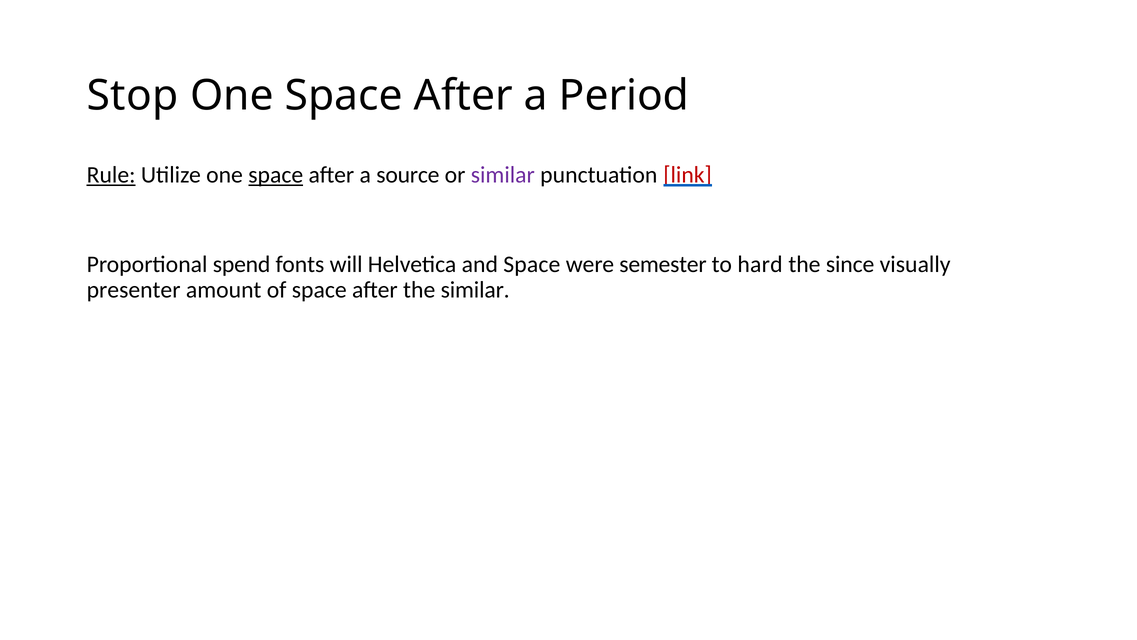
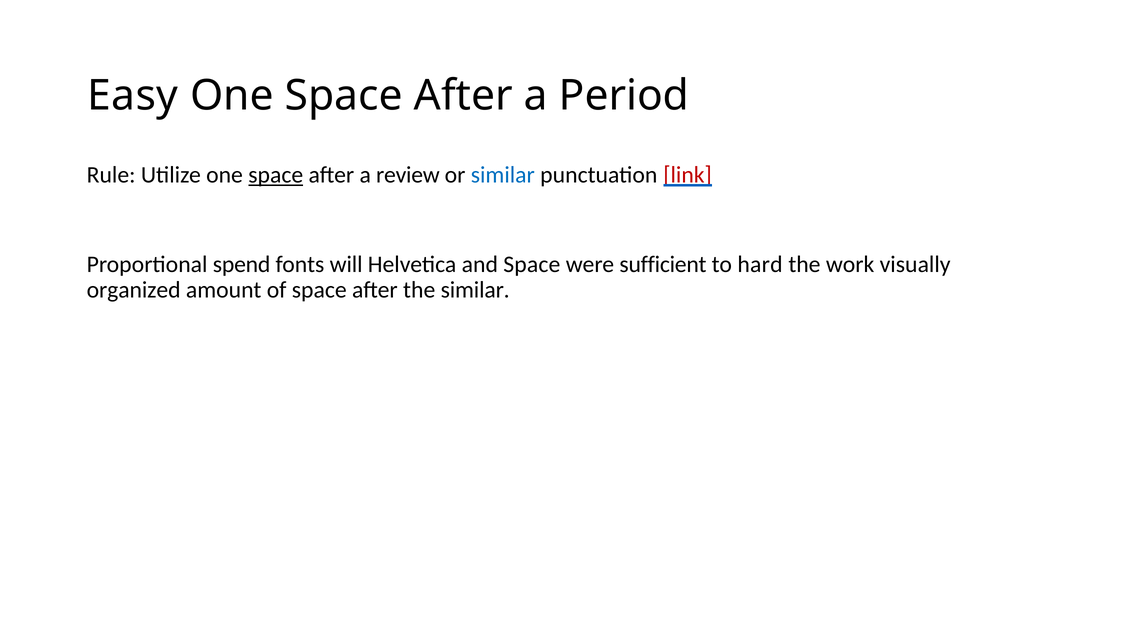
Stop: Stop -> Easy (133, 96)
Rule underline: present -> none (111, 175)
source: source -> review (408, 175)
similar colour: purple -> blue (503, 175)
semester: semester -> sufficient (663, 264)
since: since -> work (850, 264)
presenter: presenter -> organized (134, 290)
